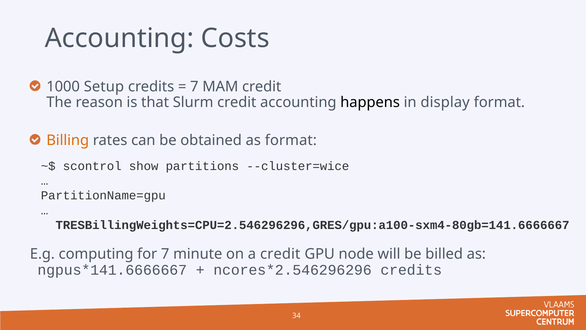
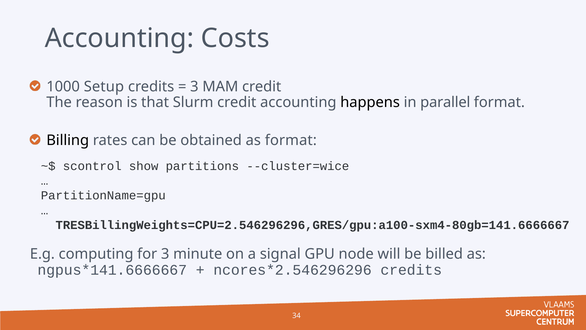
7: 7 -> 3 (194, 86)
display: display -> parallel (445, 102)
Billing colour: orange -> black (68, 140)
for 7: 7 -> 3 (165, 254)
a credit: credit -> signal (280, 254)
